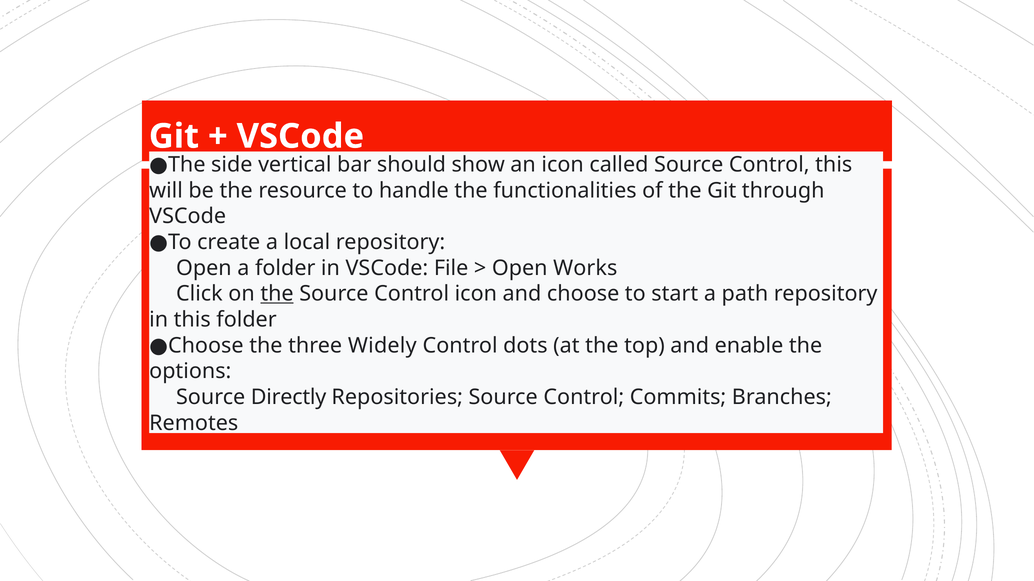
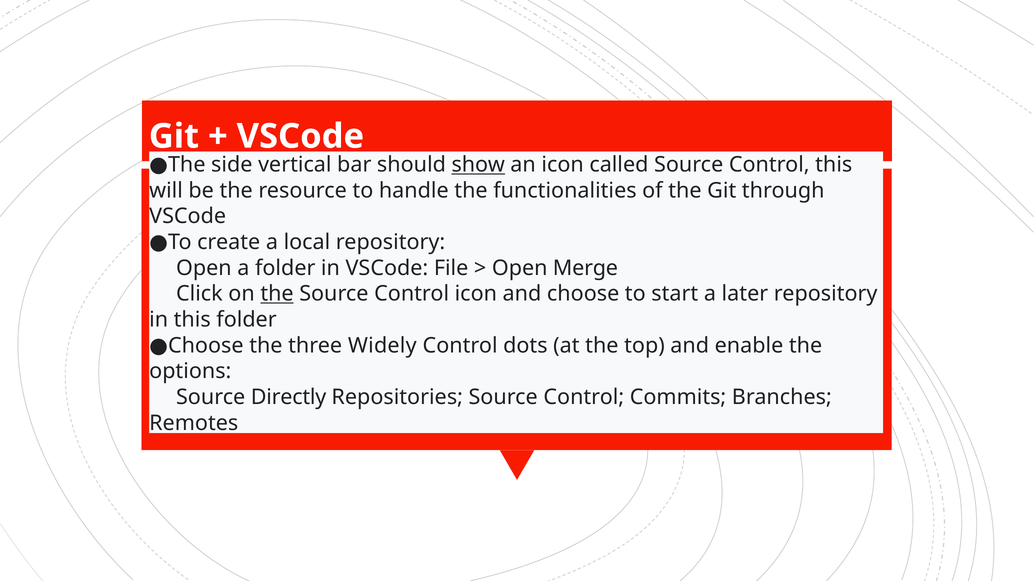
show underline: none -> present (478, 165)
Works: Works -> Merge (585, 268)
path: path -> later (745, 294)
